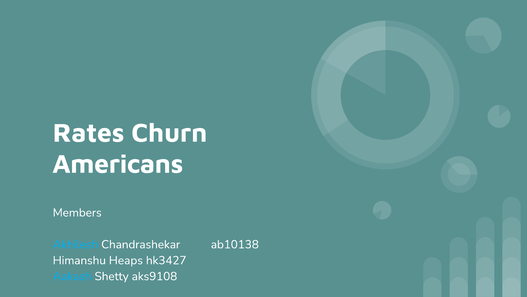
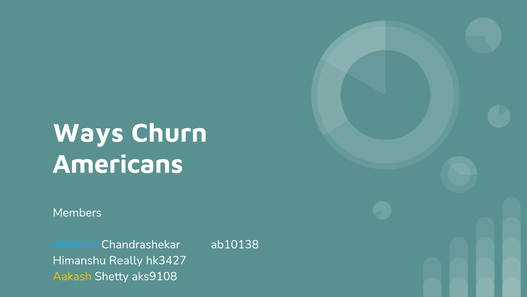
Rates: Rates -> Ways (88, 133)
Heaps: Heaps -> Really (126, 260)
Aakash colour: light blue -> yellow (72, 276)
